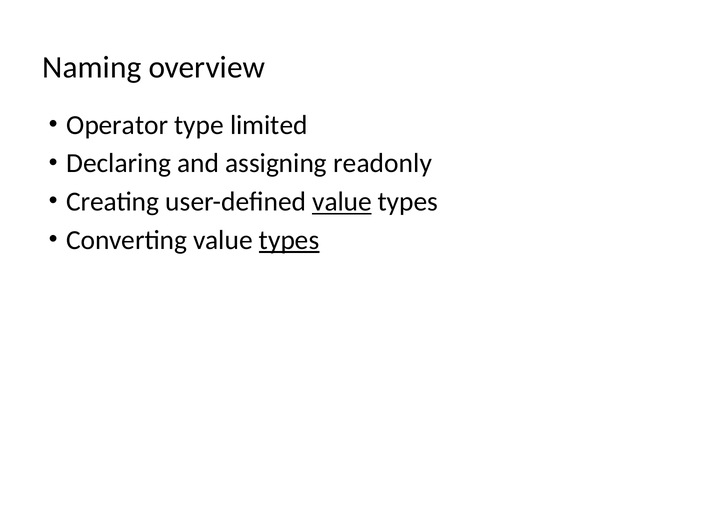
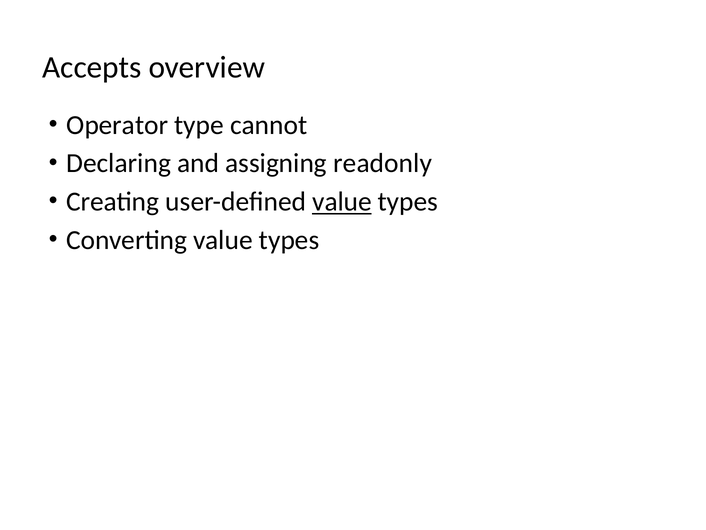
Naming: Naming -> Accepts (92, 67)
limited: limited -> cannot (269, 125)
types underline: present -> none (289, 240)
